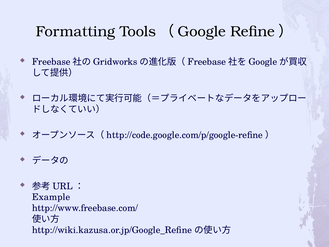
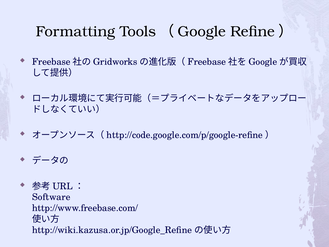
Example: Example -> Software (51, 197)
